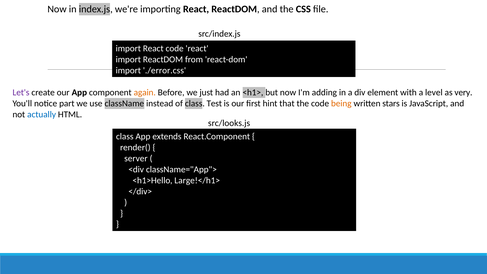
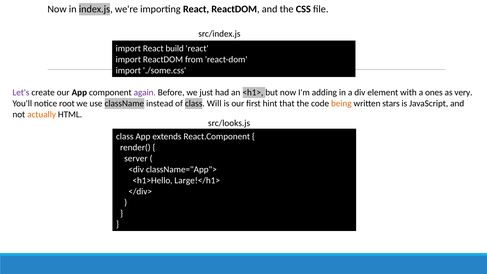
React code: code -> build (175, 48)
./error.css: ./error.css -> ./some.css (165, 70)
again colour: orange -> purple (145, 93)
level: level -> ones (434, 93)
part: part -> root (67, 103)
Test: Test -> Will (214, 103)
actually colour: blue -> orange (42, 114)
